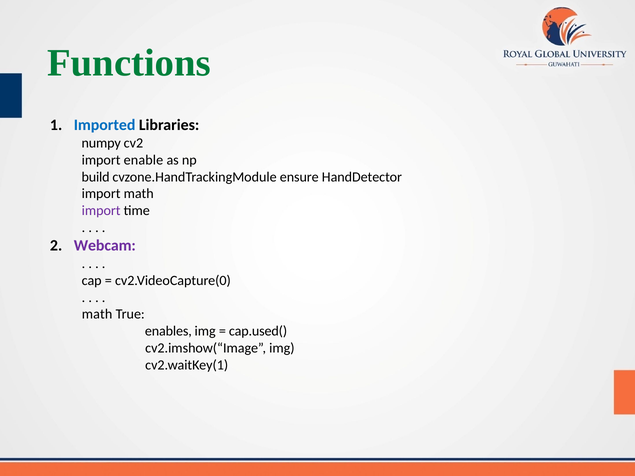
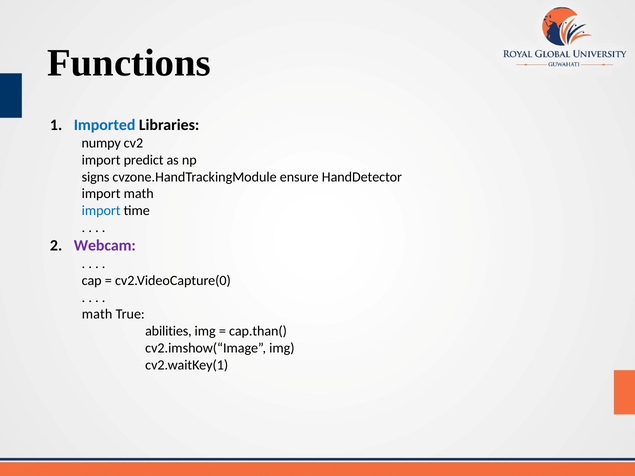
Functions colour: green -> black (129, 63)
enable: enable -> predict (144, 160)
build: build -> signs (96, 177)
import colour: purple -> blue (101, 211)
enables: enables -> abilities (168, 331)
cap.used(: cap.used( -> cap.than( (258, 331)
